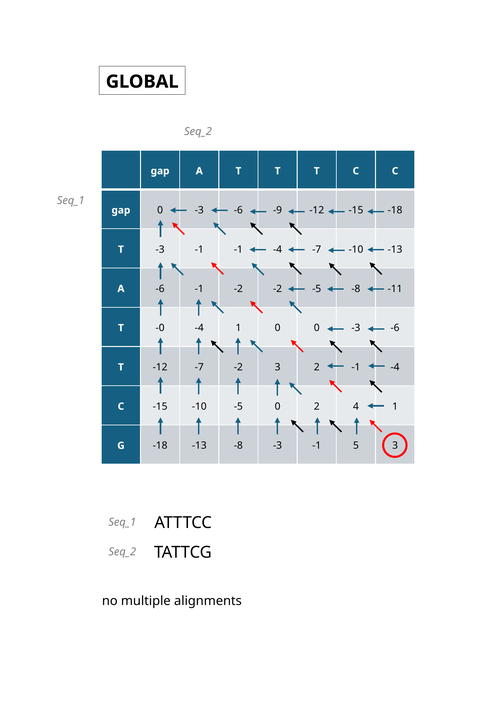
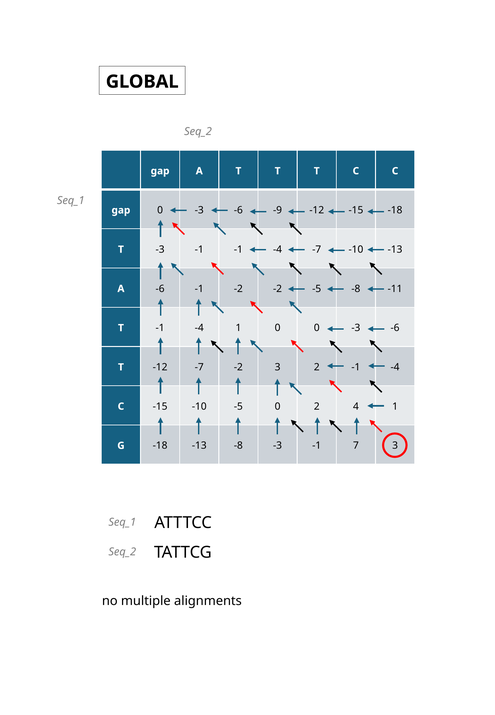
T -0: -0 -> -1 (160, 328)
5: 5 -> 7 (356, 446)
